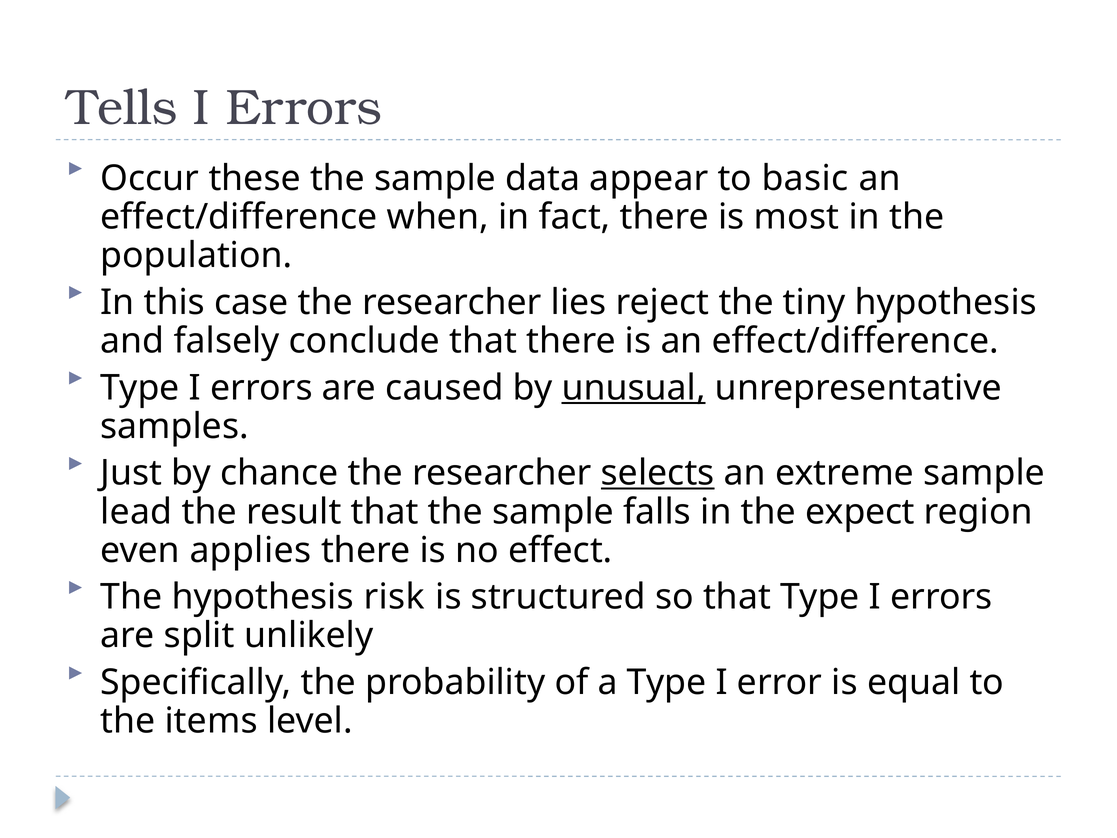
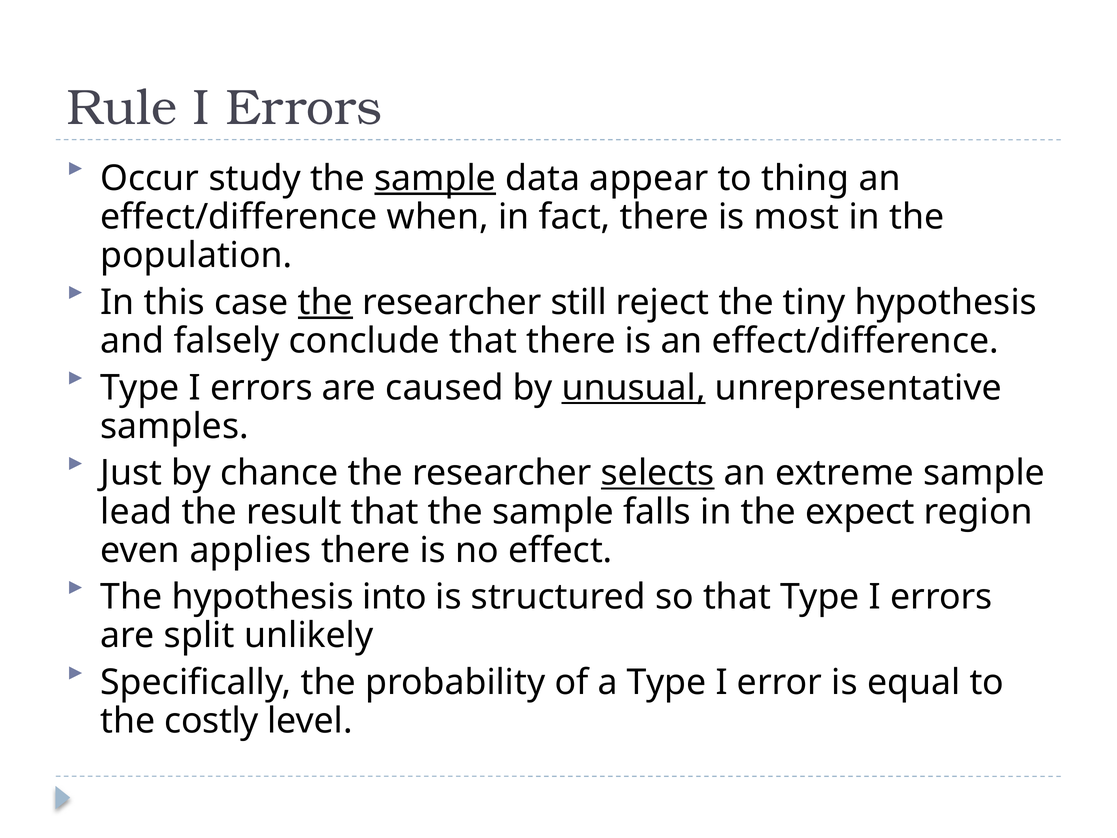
Tells: Tells -> Rule (122, 108)
these: these -> study (255, 178)
sample underline: none -> present (435, 178)
basic: basic -> thing (805, 178)
the underline: none -> present (325, 302)
lies: lies -> still (579, 302)
risk: risk -> into (395, 597)
items: items -> costly (211, 721)
